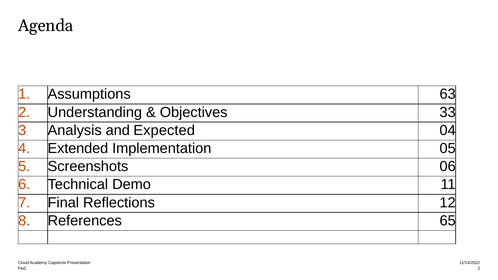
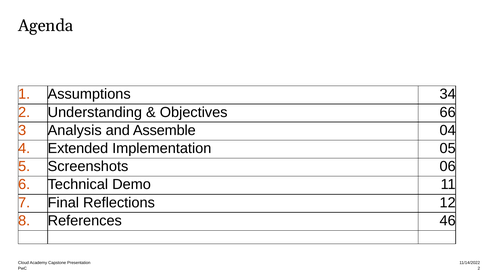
63: 63 -> 34 (448, 94)
33: 33 -> 66 (448, 112)
Expected: Expected -> Assemble (164, 130)
65: 65 -> 46 (448, 221)
